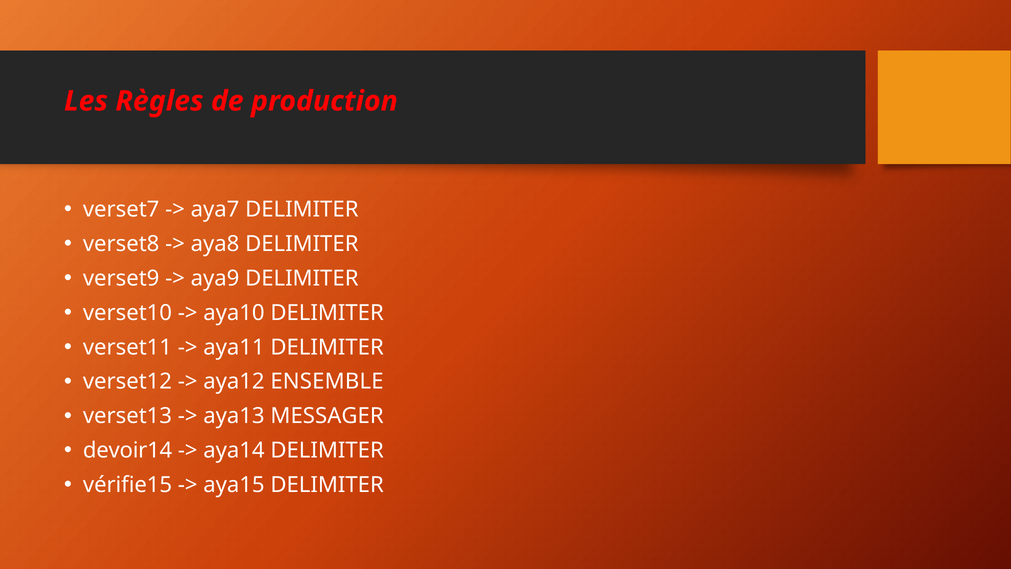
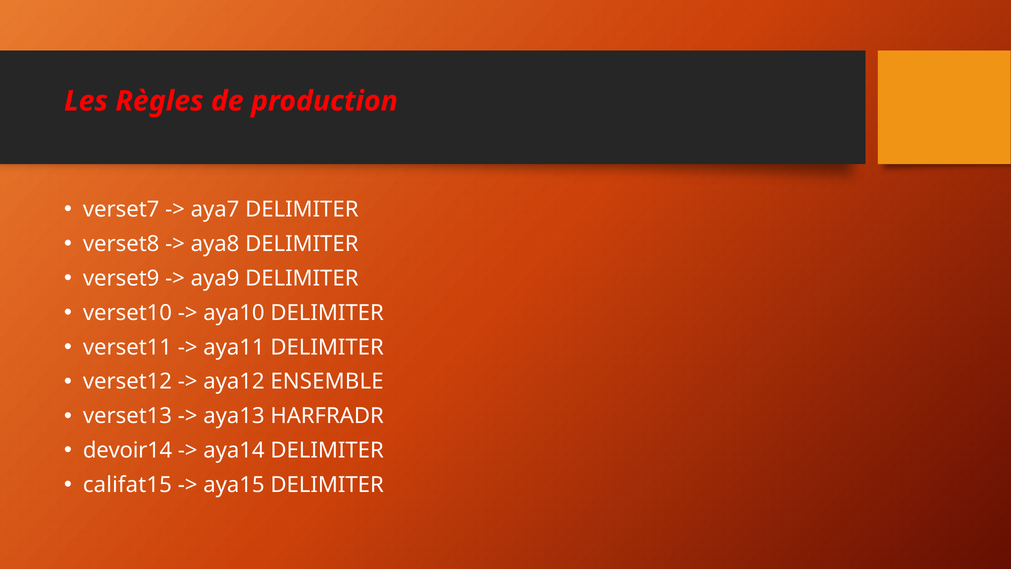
MESSAGER: MESSAGER -> HARFRADR (327, 416)
vérifie15: vérifie15 -> califat15 (127, 485)
